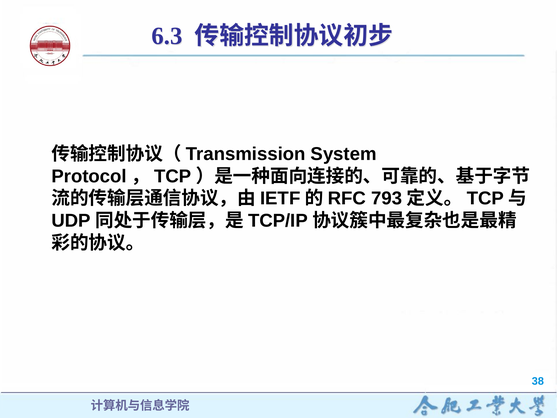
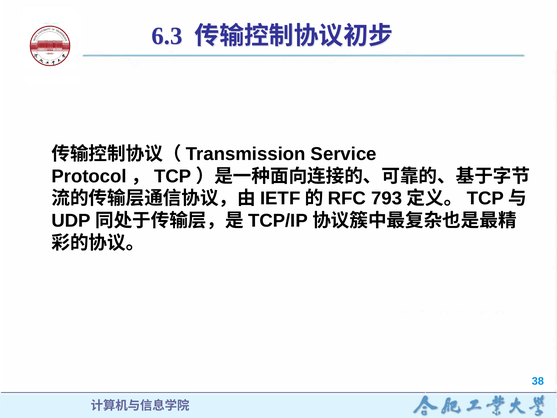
System: System -> Service (344, 154)
